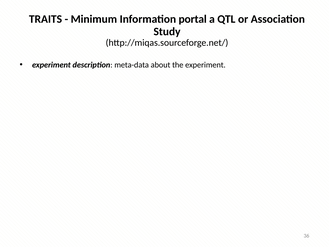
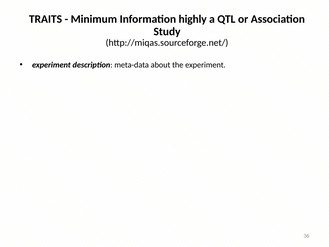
portal: portal -> highly (193, 19)
